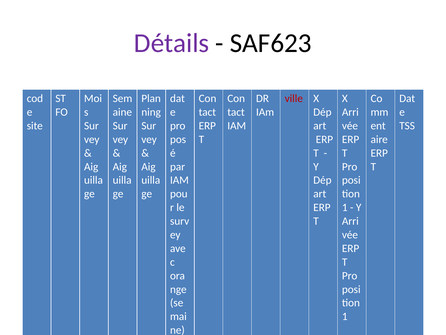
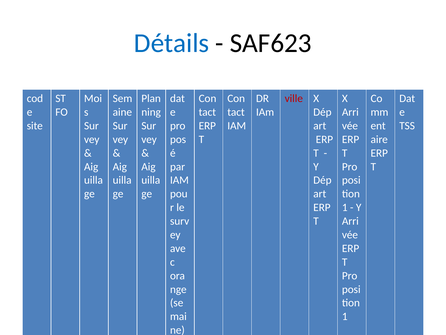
Détails colour: purple -> blue (172, 43)
